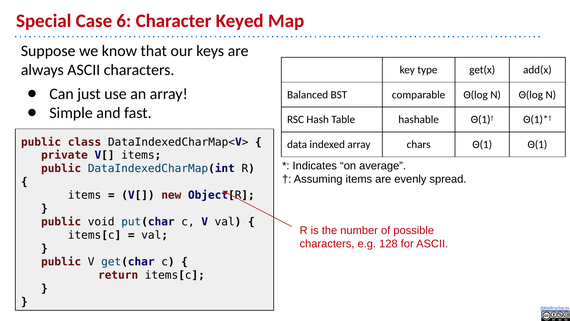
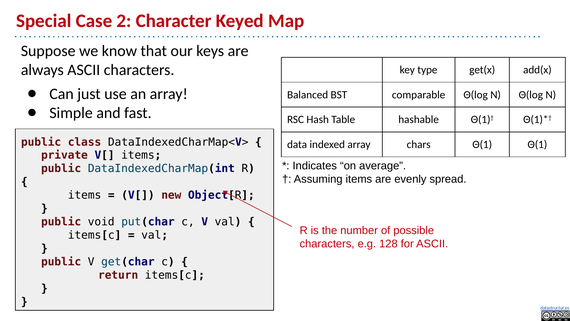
6: 6 -> 2 (124, 21)
